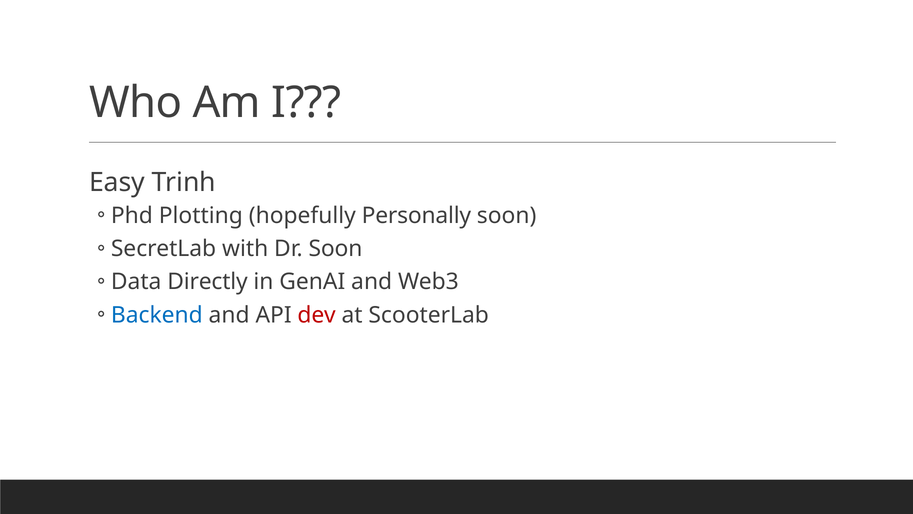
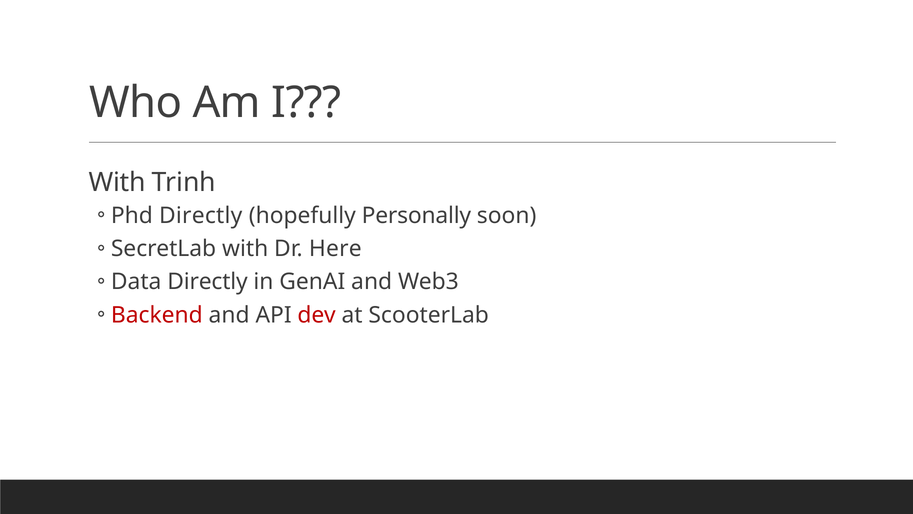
Easy: Easy -> With (117, 182)
Phd Plotting: Plotting -> Directly (201, 215)
Dr Soon: Soon -> Here (335, 249)
Backend colour: blue -> red (157, 315)
